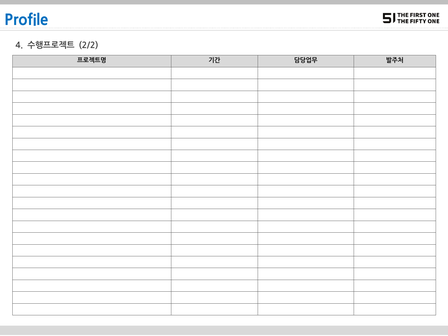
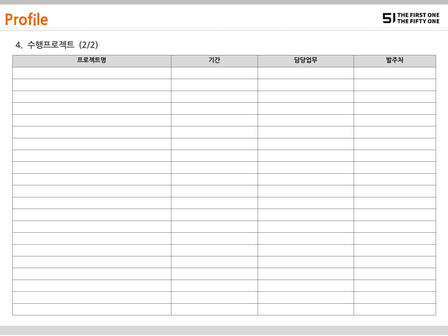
Profile colour: blue -> orange (26, 20)
